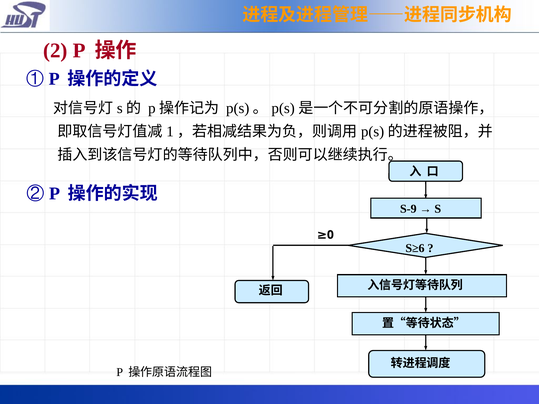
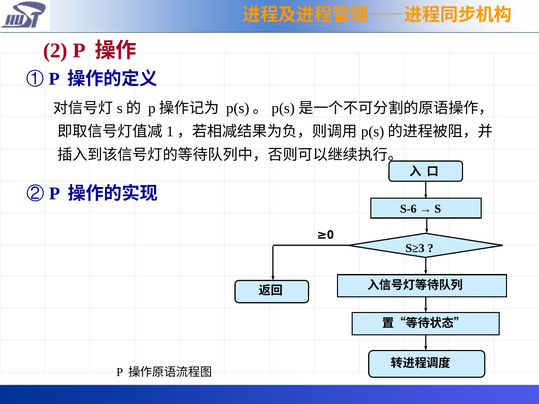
S-9: S-9 -> S-6 (408, 209)
S≥6: S≥6 -> S≥3 (415, 248)
